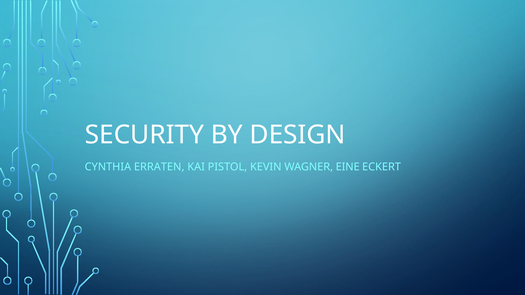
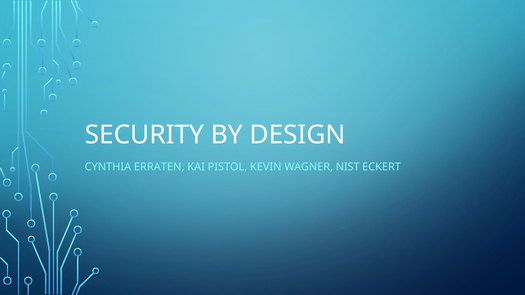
EINE: EINE -> NIST (348, 167)
